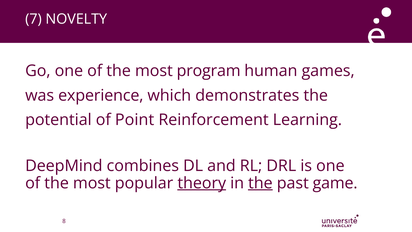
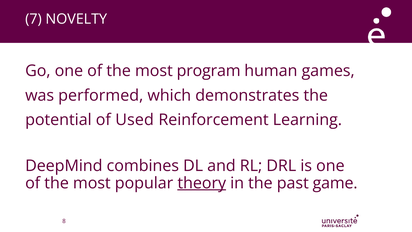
experience: experience -> performed (101, 95)
Point: Point -> Used (135, 120)
the underline: present -> none (260, 183)
